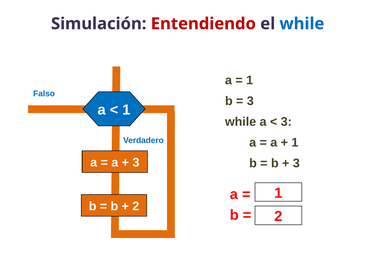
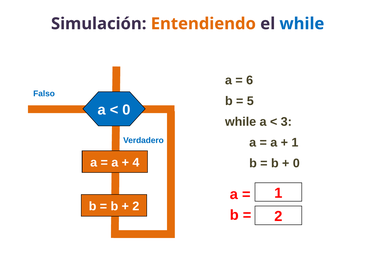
Entendiendo colour: red -> orange (203, 24)
1: 1 -> 6 (250, 80)
3: 3 -> 5 (250, 101)
1: 1 -> 0 (126, 110)
3: 3 -> 4 (136, 163)
3: 3 -> 0 (296, 164)
